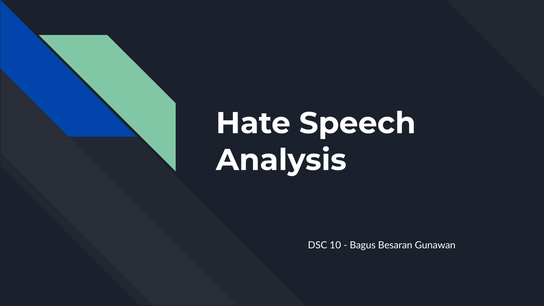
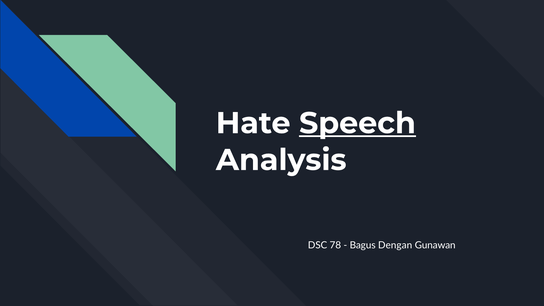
Speech underline: none -> present (357, 123)
10: 10 -> 78 (335, 245)
Besaran: Besaran -> Dengan (395, 245)
